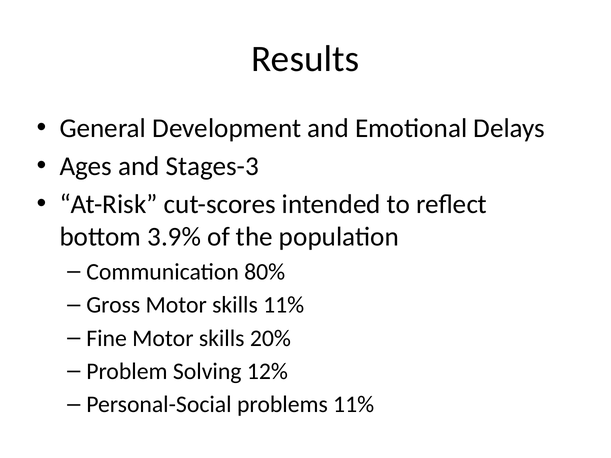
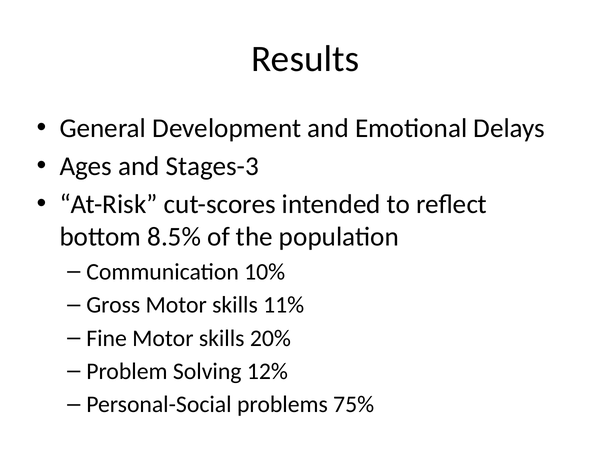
3.9%: 3.9% -> 8.5% (174, 237)
80%: 80% -> 10% (265, 272)
problems 11%: 11% -> 75% (354, 405)
